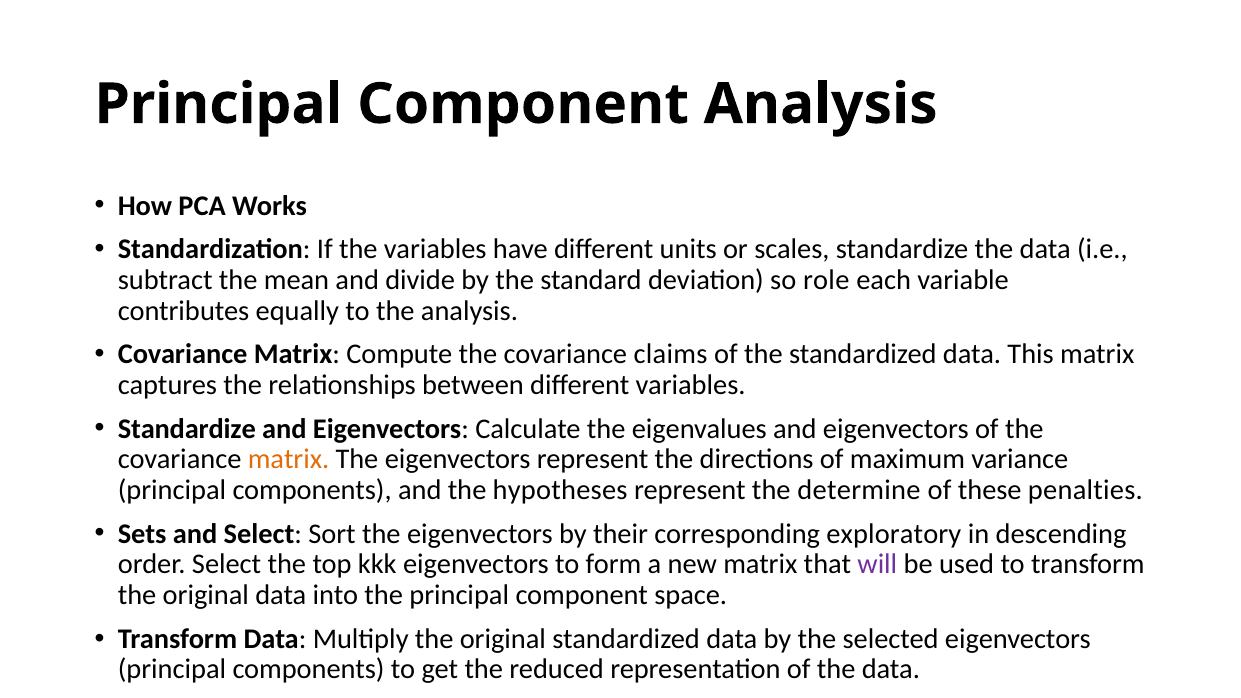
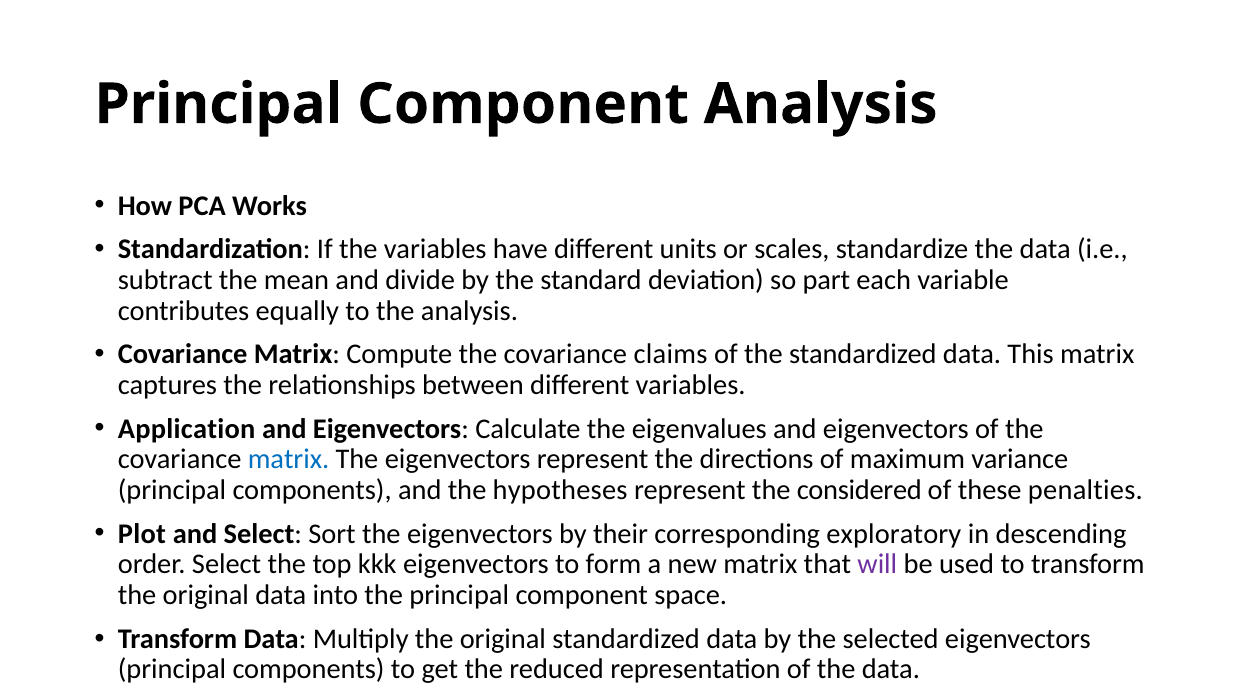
role: role -> part (826, 280)
Standardize: Standardize -> Application (187, 429)
matrix colour: orange -> blue (289, 459)
determine: determine -> considered (859, 490)
Sets: Sets -> Plot (142, 534)
